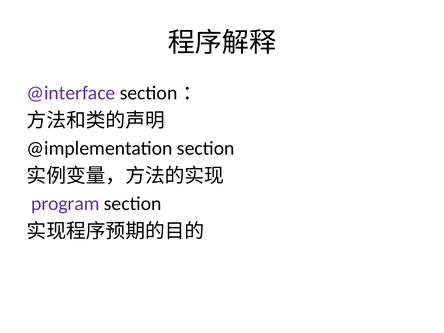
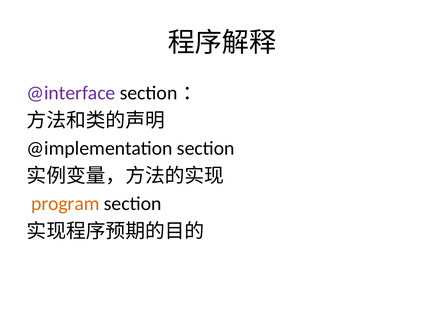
program colour: purple -> orange (65, 204)
